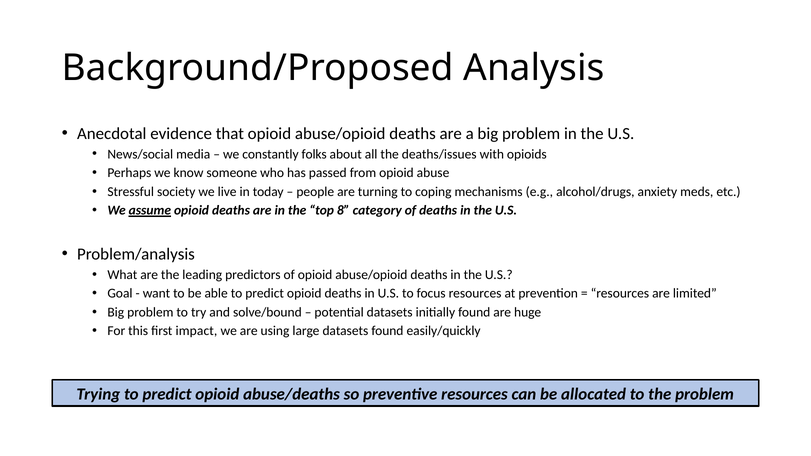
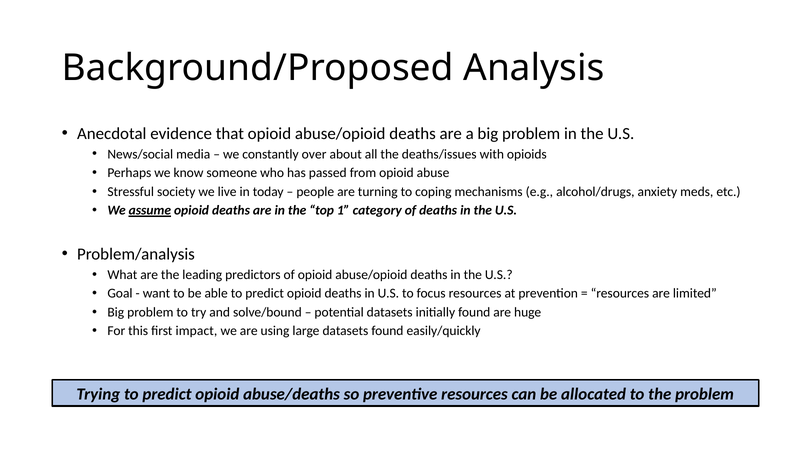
folks: folks -> over (314, 154)
8: 8 -> 1 (343, 210)
